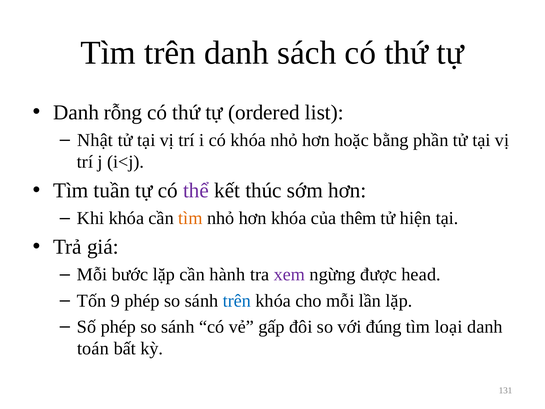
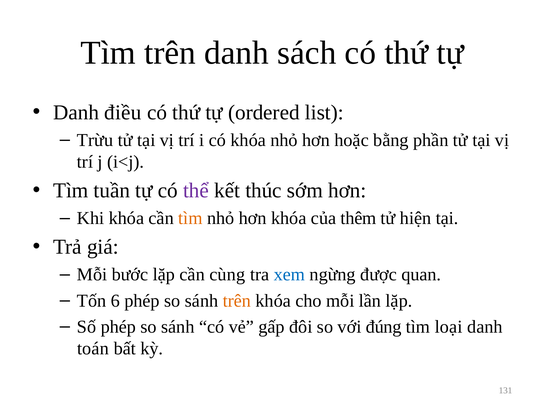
rỗng: rỗng -> điều (123, 112)
Nhật: Nhật -> Trừu (95, 140)
hành: hành -> cùng (227, 274)
xem colour: purple -> blue (289, 274)
head: head -> quan (421, 274)
9: 9 -> 6 (115, 301)
trên colour: blue -> orange (237, 301)
